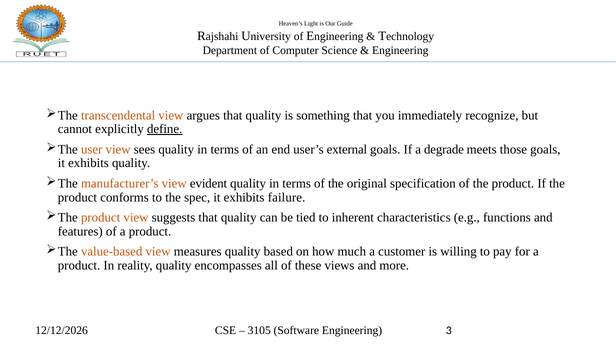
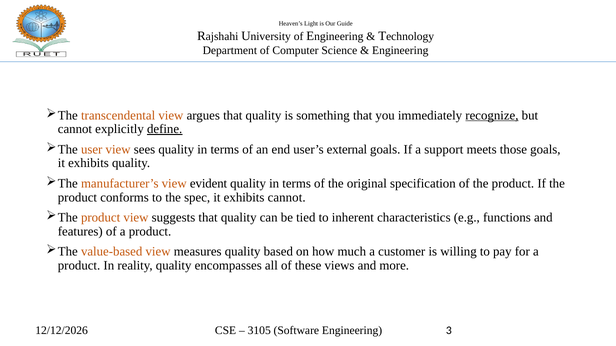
recognize underline: none -> present (492, 115)
degrade: degrade -> support (444, 150)
exhibits failure: failure -> cannot (287, 198)
